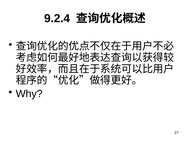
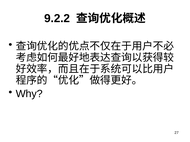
9.2.4: 9.2.4 -> 9.2.2 (57, 18)
